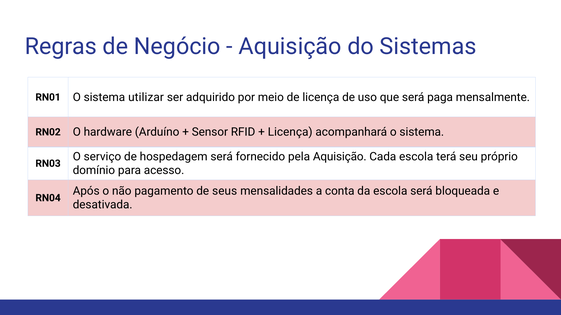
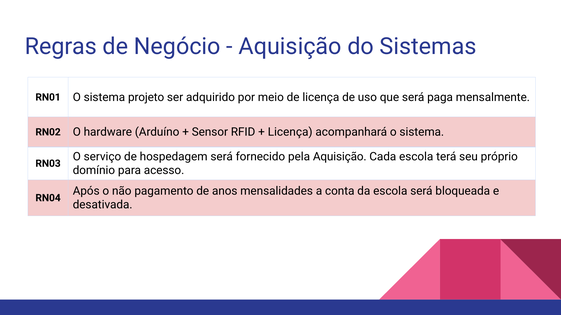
utilizar: utilizar -> projeto (146, 97)
seus: seus -> anos (225, 191)
